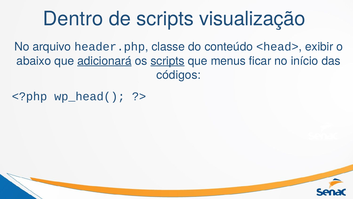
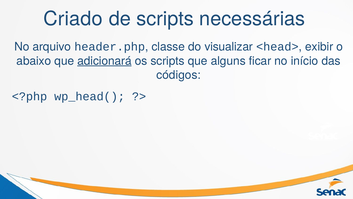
Dentro: Dentro -> Criado (73, 19)
visualização: visualização -> necessárias (252, 19)
conteúdo: conteúdo -> visualizar (229, 47)
scripts underline: present -> none (168, 61)
menus: menus -> alguns (228, 61)
